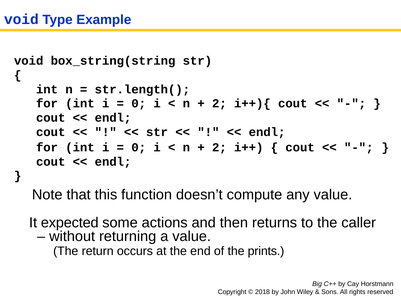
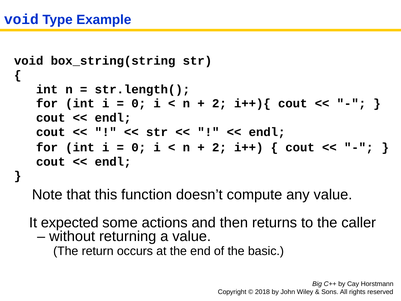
prints: prints -> basic (266, 251)
